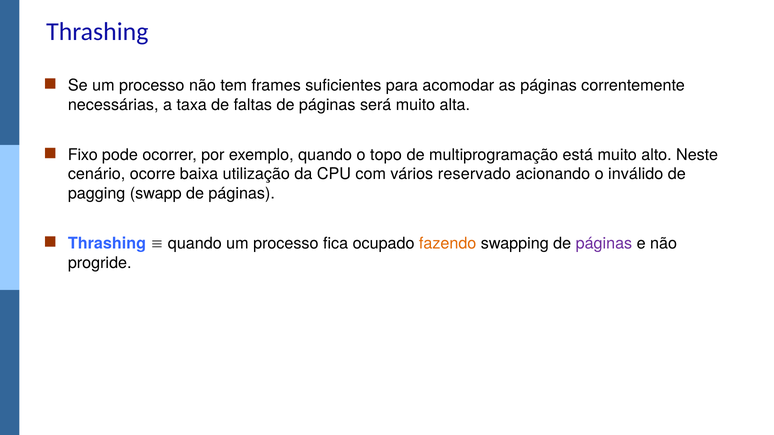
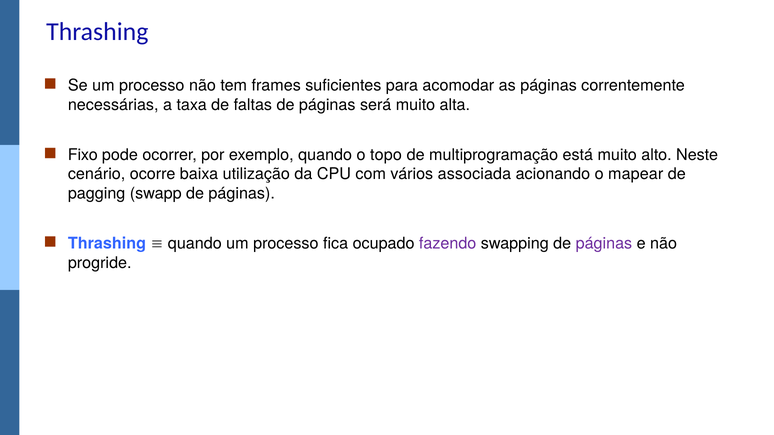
reservado: reservado -> associada (474, 174)
inválido: inválido -> mapear (636, 174)
fazendo colour: orange -> purple (448, 244)
